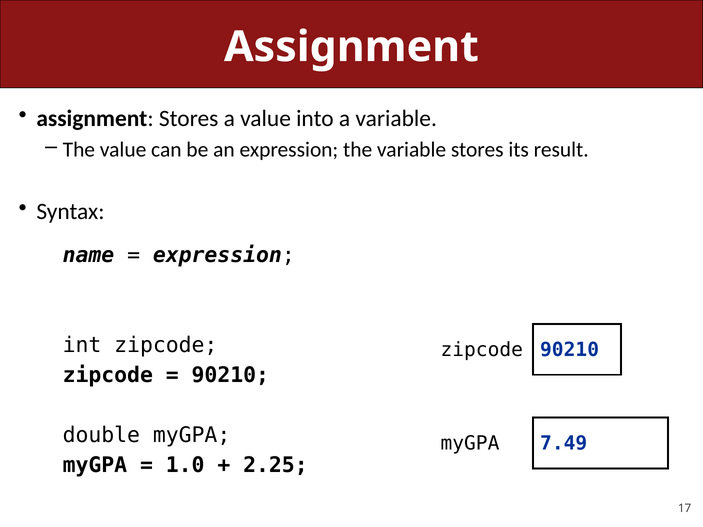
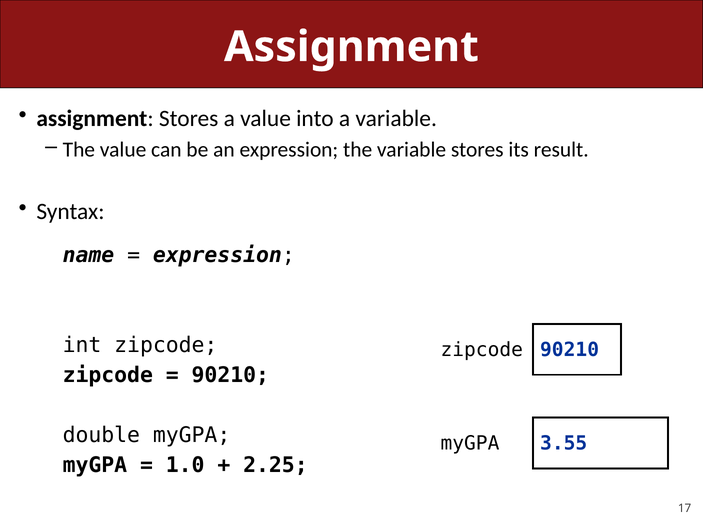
7.49: 7.49 -> 3.55 (564, 444)
